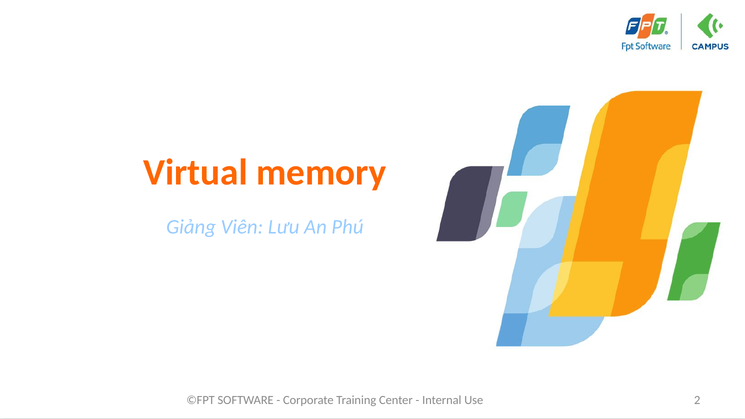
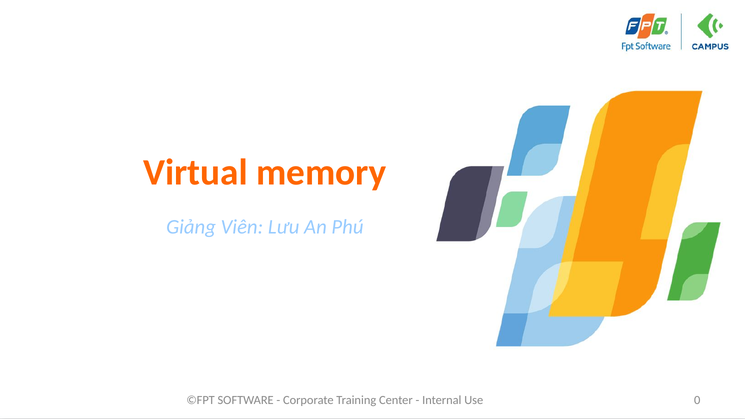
2: 2 -> 0 (697, 400)
